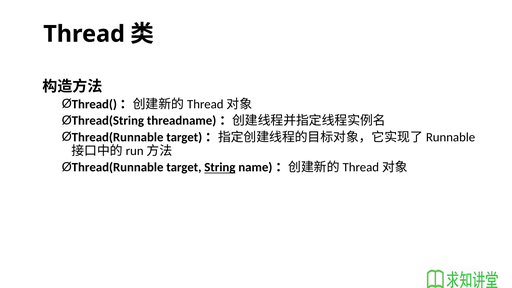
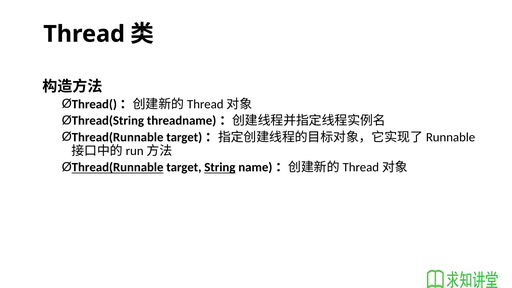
Thread(Runnable underline: none -> present (118, 167)
